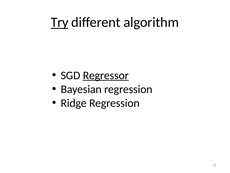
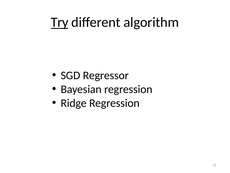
Regressor underline: present -> none (106, 75)
